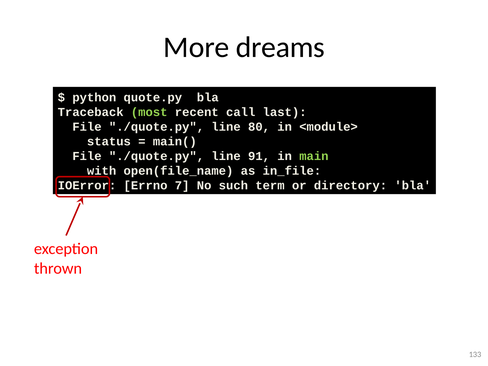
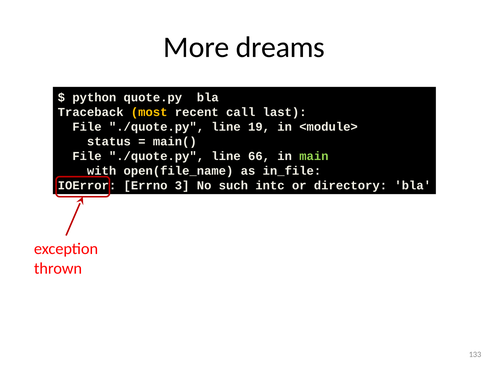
most colour: light green -> yellow (149, 112)
80: 80 -> 19 (259, 127)
91: 91 -> 66 (259, 156)
7: 7 -> 3 (182, 185)
term: term -> intc (270, 185)
